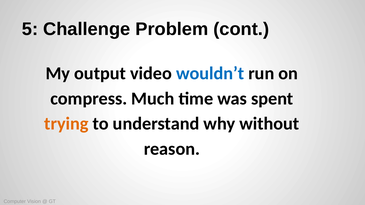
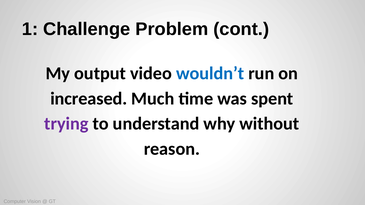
5: 5 -> 1 (30, 29)
compress: compress -> increased (89, 99)
trying colour: orange -> purple (66, 124)
